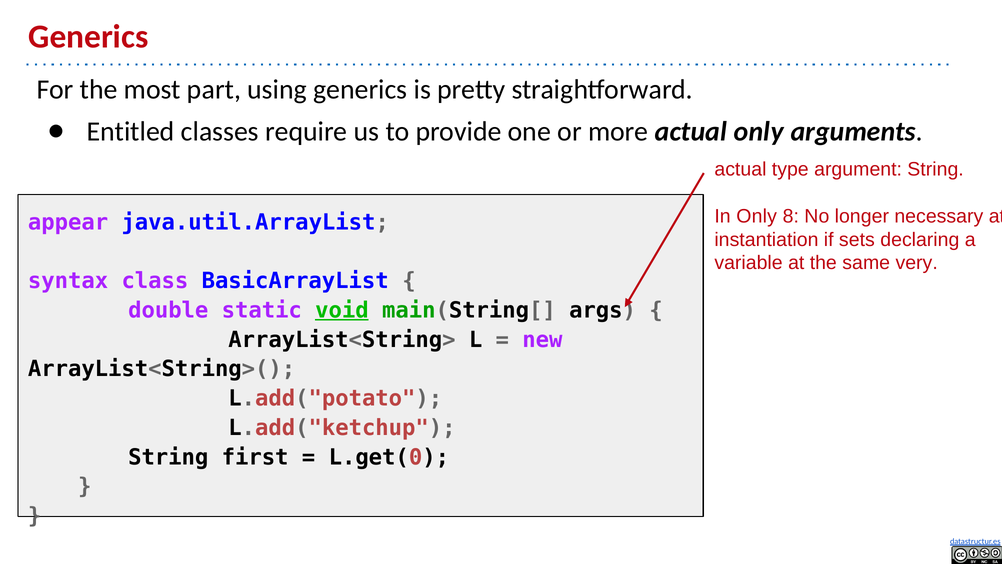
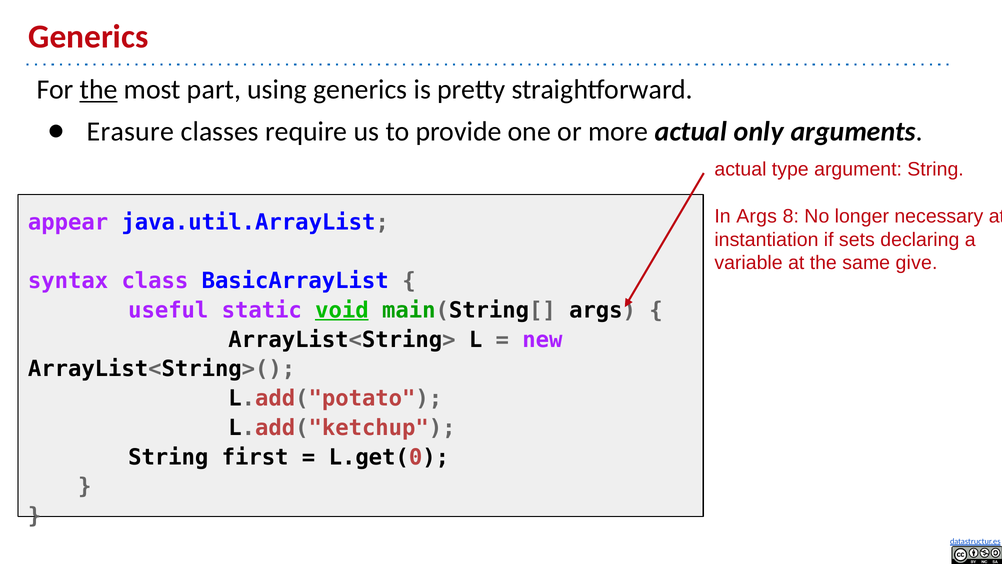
the underline: none -> present (99, 90)
Entitled: Entitled -> Erasure (130, 131)
In Only: Only -> Args (757, 216)
very: very -> give (917, 263)
double: double -> useful (168, 310)
